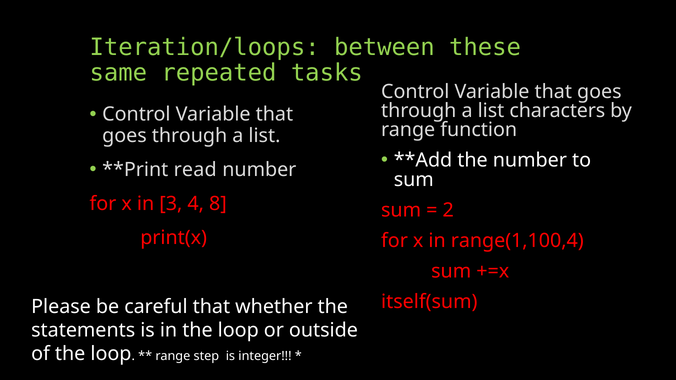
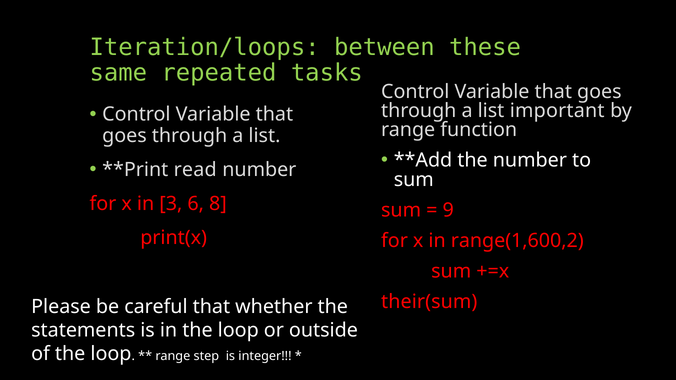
characters: characters -> important (557, 111)
4: 4 -> 6 (196, 204)
2: 2 -> 9 (448, 210)
range(1,100,4: range(1,100,4 -> range(1,600,2 (517, 241)
itself(sum: itself(sum -> their(sum (429, 302)
